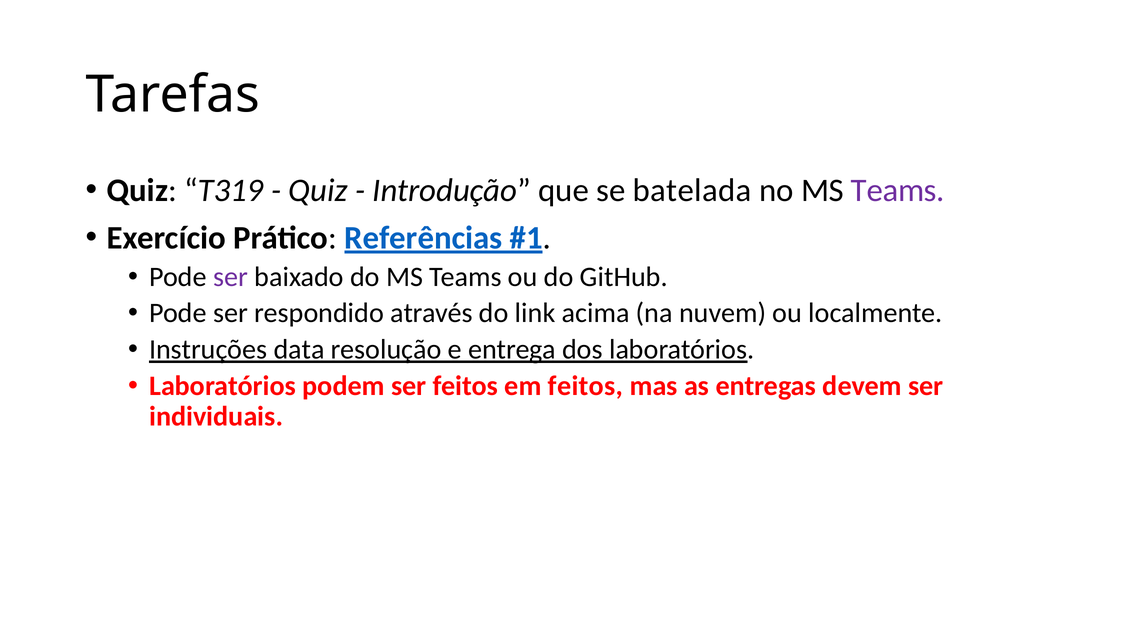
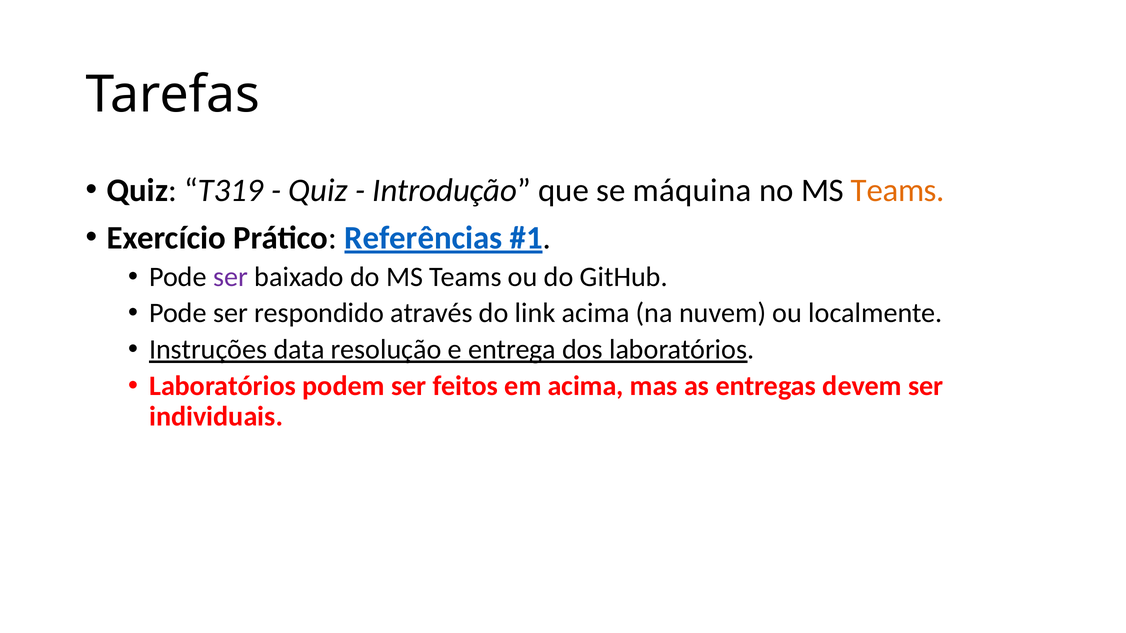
batelada: batelada -> máquina (692, 190)
Teams colour: purple -> orange (898, 190)
em feitos: feitos -> acima (586, 386)
